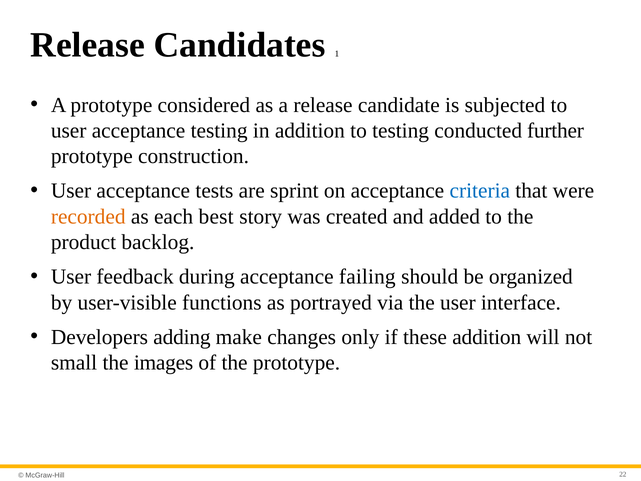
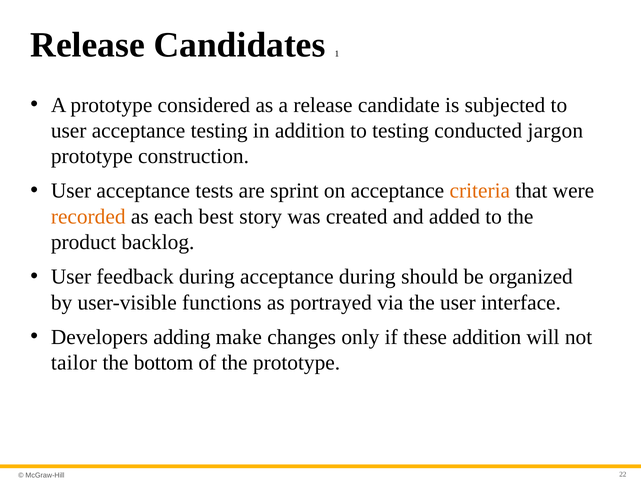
further: further -> jargon (555, 131)
criteria colour: blue -> orange (480, 191)
acceptance failing: failing -> during (367, 277)
small: small -> tailor (74, 362)
images: images -> bottom (164, 362)
